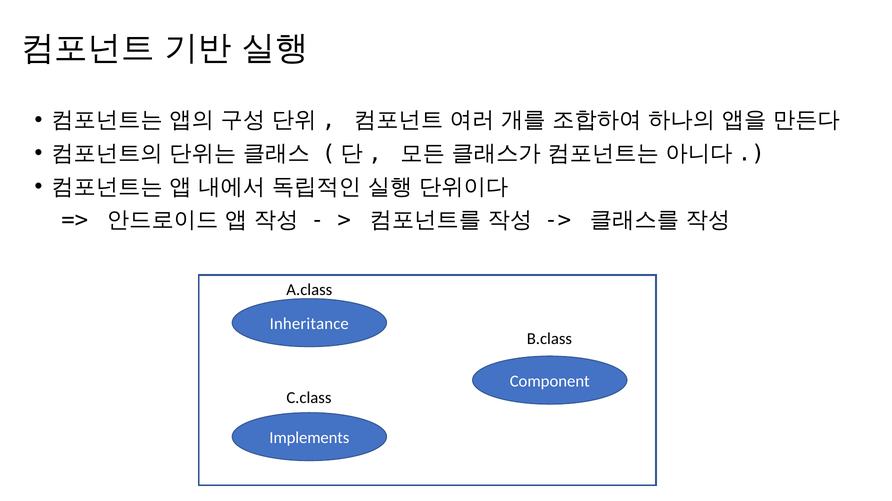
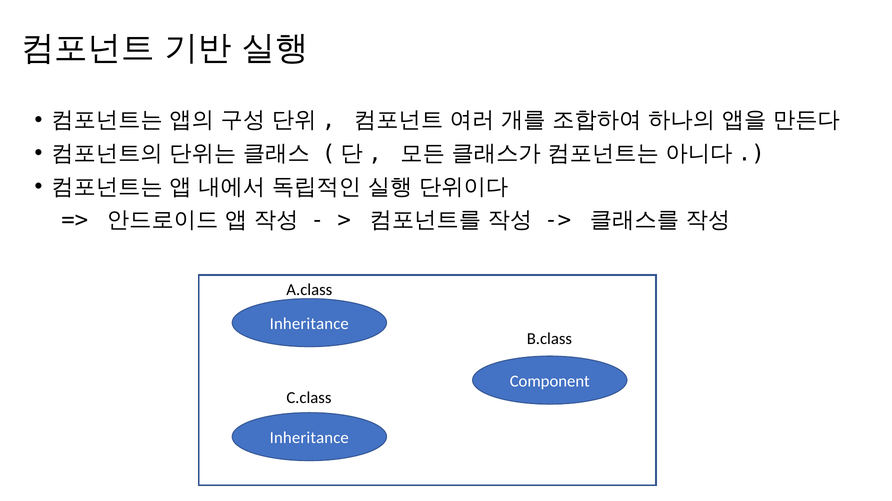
Implements: Implements -> Inheritance (309, 438)
